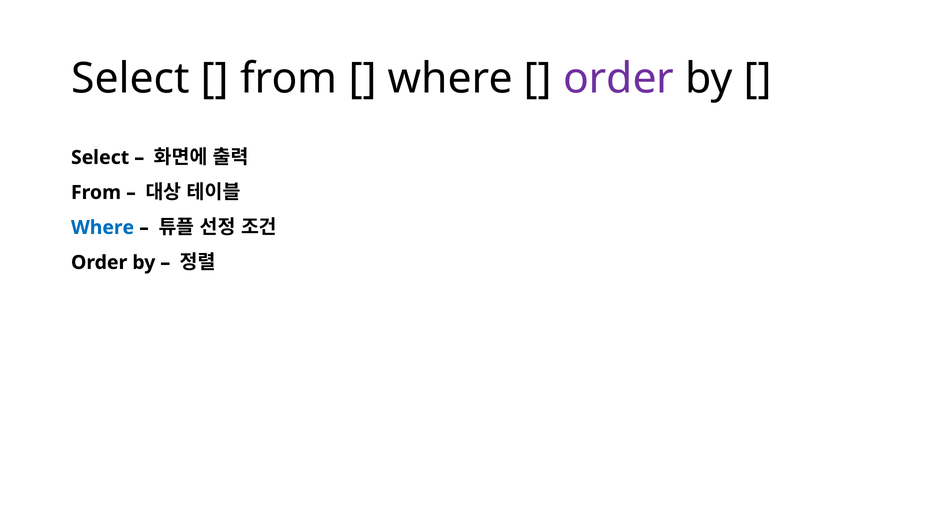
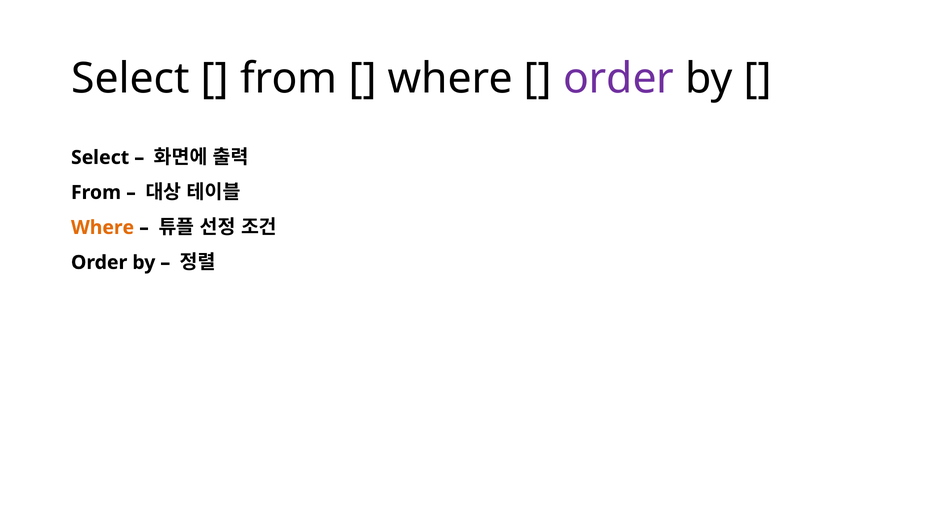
Where colour: blue -> orange (103, 227)
